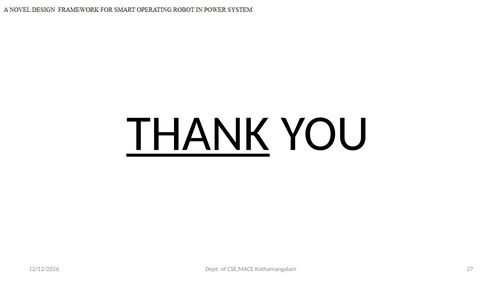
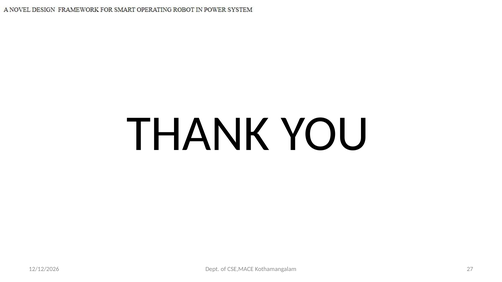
THANK underline: present -> none (198, 134)
